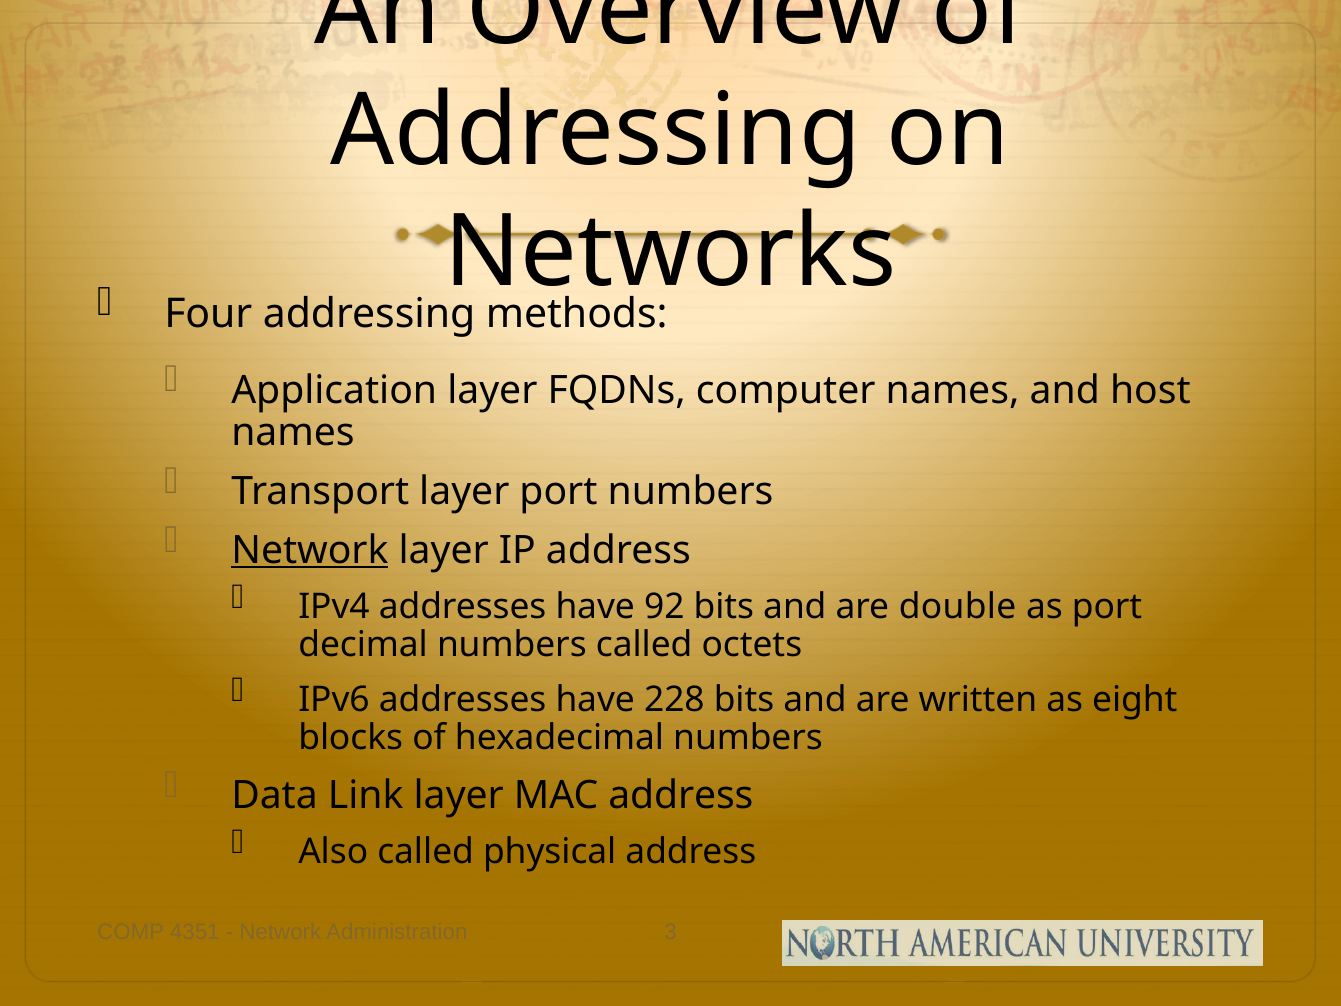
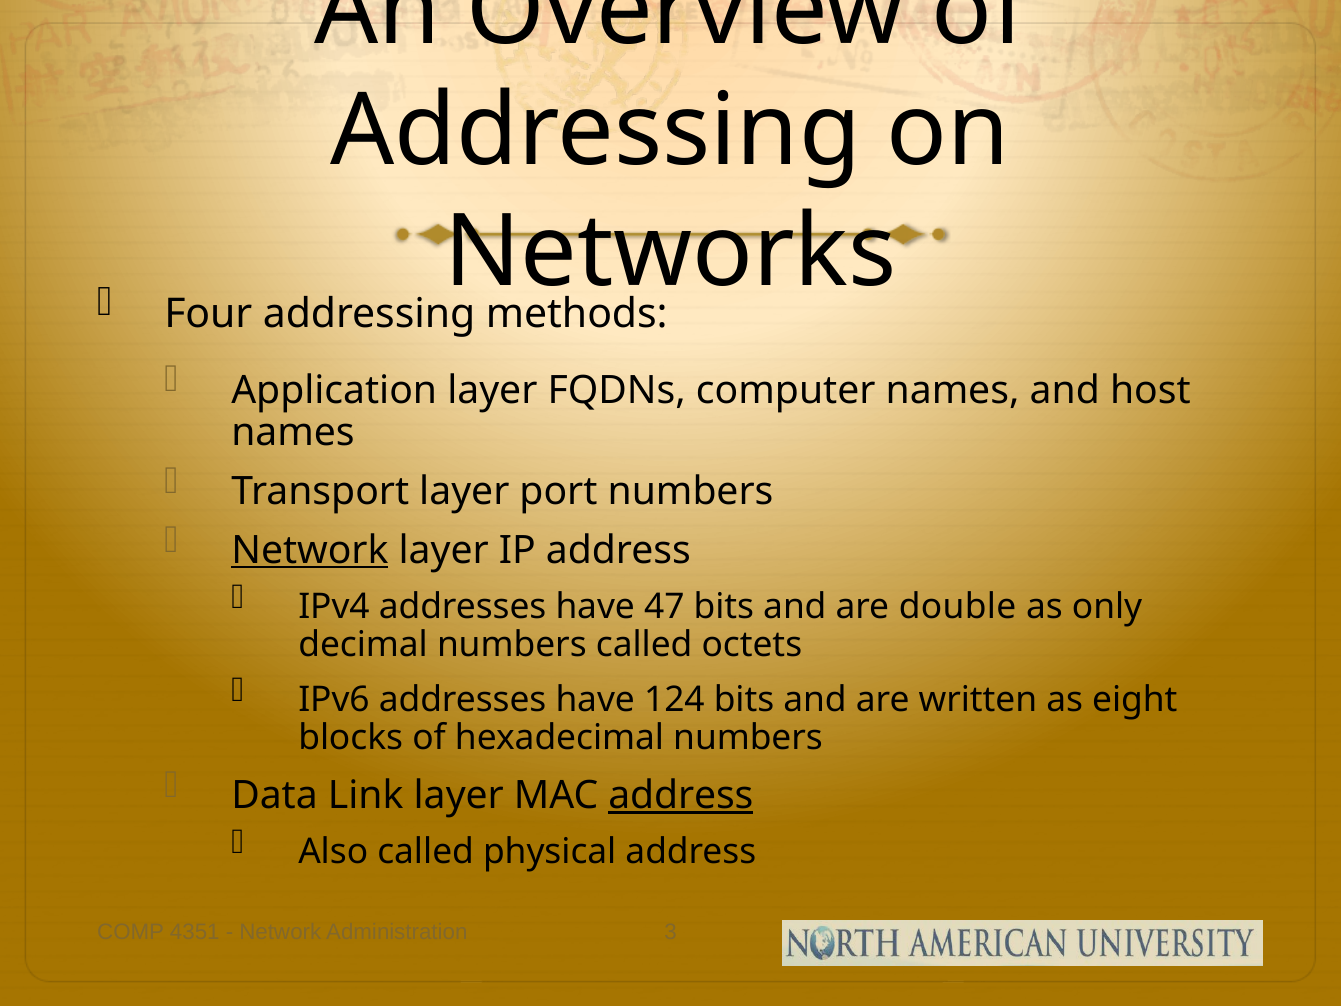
92: 92 -> 47 (664, 607)
as port: port -> only (1107, 607)
228: 228 -> 124 (674, 700)
address underline: none -> present (681, 796)
